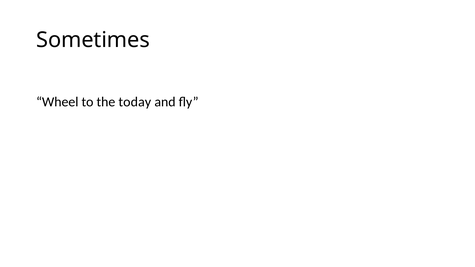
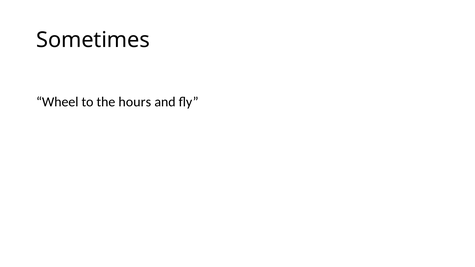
today: today -> hours (135, 102)
